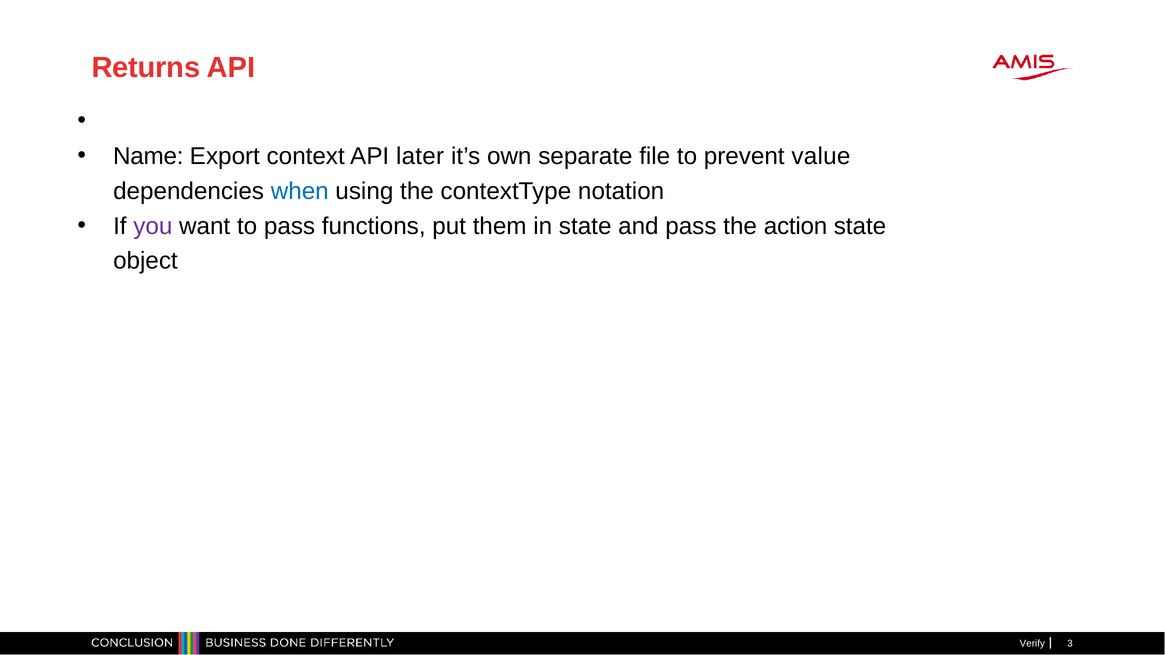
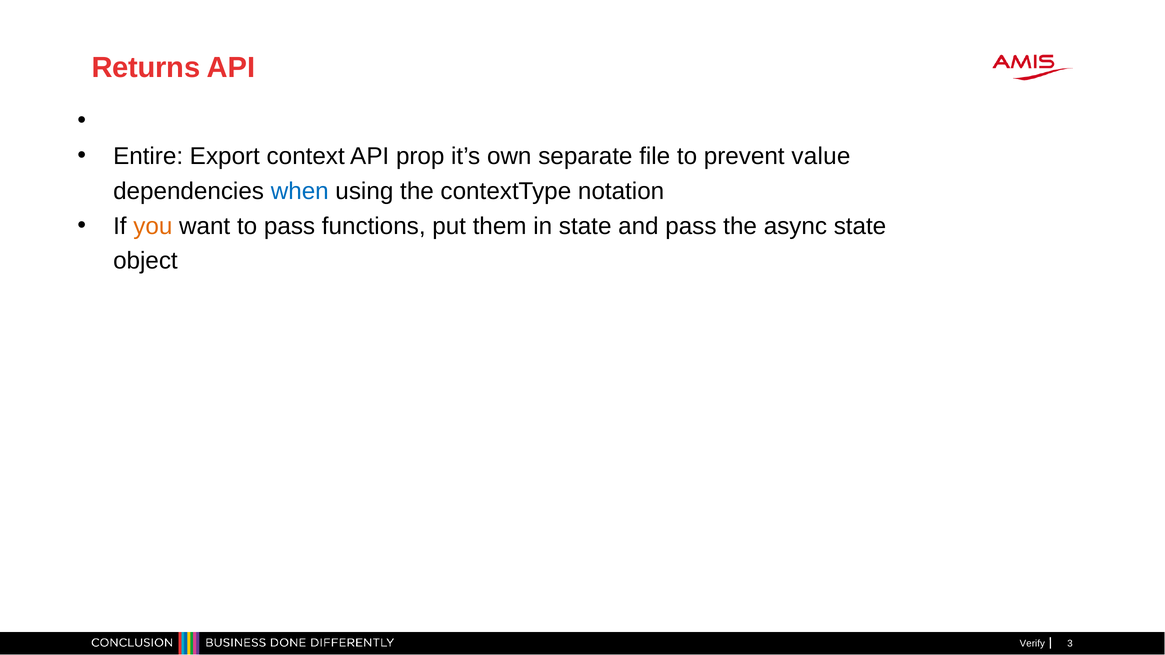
Name: Name -> Entire (148, 156)
later: later -> prop (420, 156)
you colour: purple -> orange (153, 226)
action: action -> async (795, 226)
